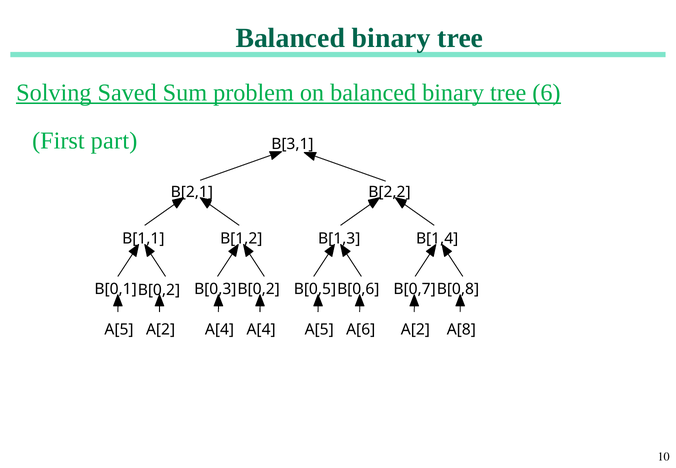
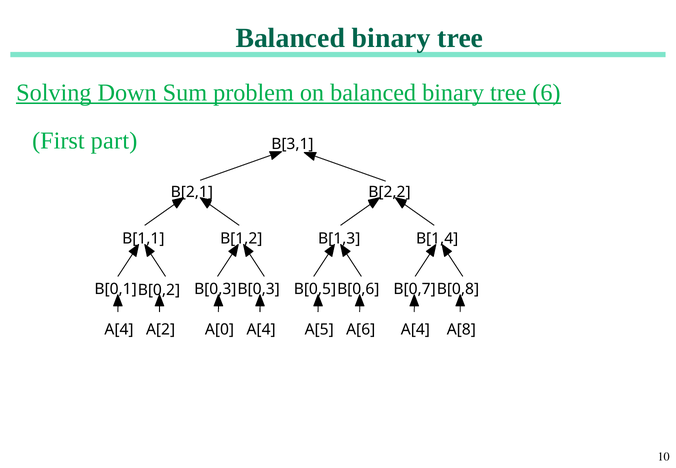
Saved: Saved -> Down (127, 93)
B[0,2: B[0,2 -> B[0,3 (259, 289)
A[5: A[5 -> A[4 (119, 330)
A[2 A[4: A[4 -> A[0 (220, 330)
A[6 A[2: A[2 -> A[4 (415, 330)
